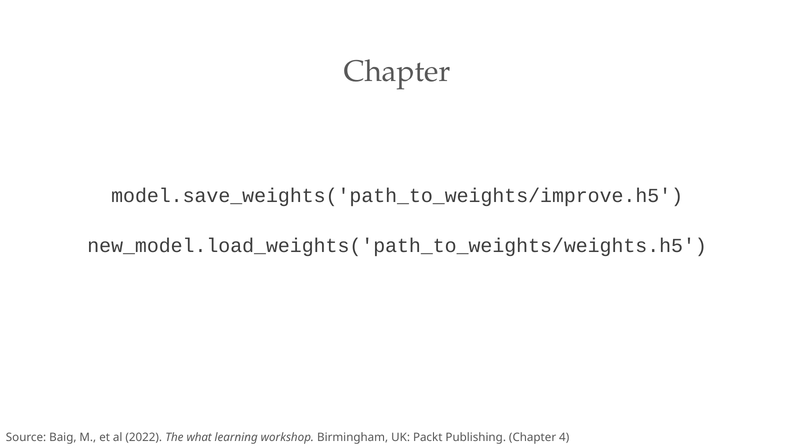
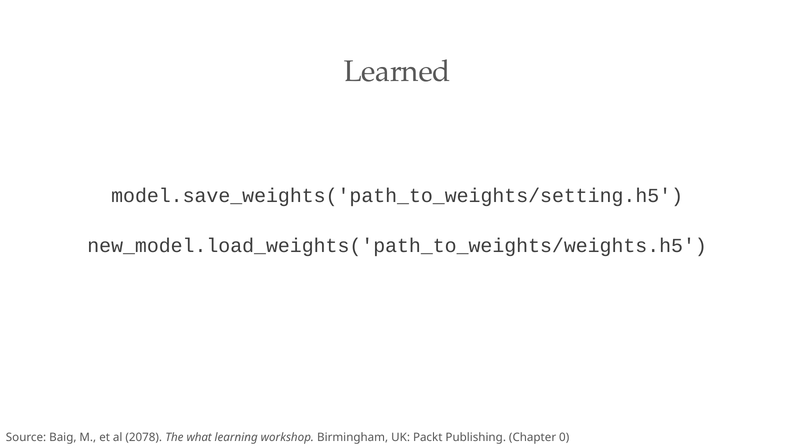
Chapter: Chapter -> Learned (397, 71)
model.save_weights('path_to_weights/improve.h5: model.save_weights('path_to_weights/improve.h5 -> model.save_weights('path_to_weights/setting.h5 (397, 195)
2022: 2022 -> 2078 (144, 437)
4: 4 -> 0 (564, 437)
